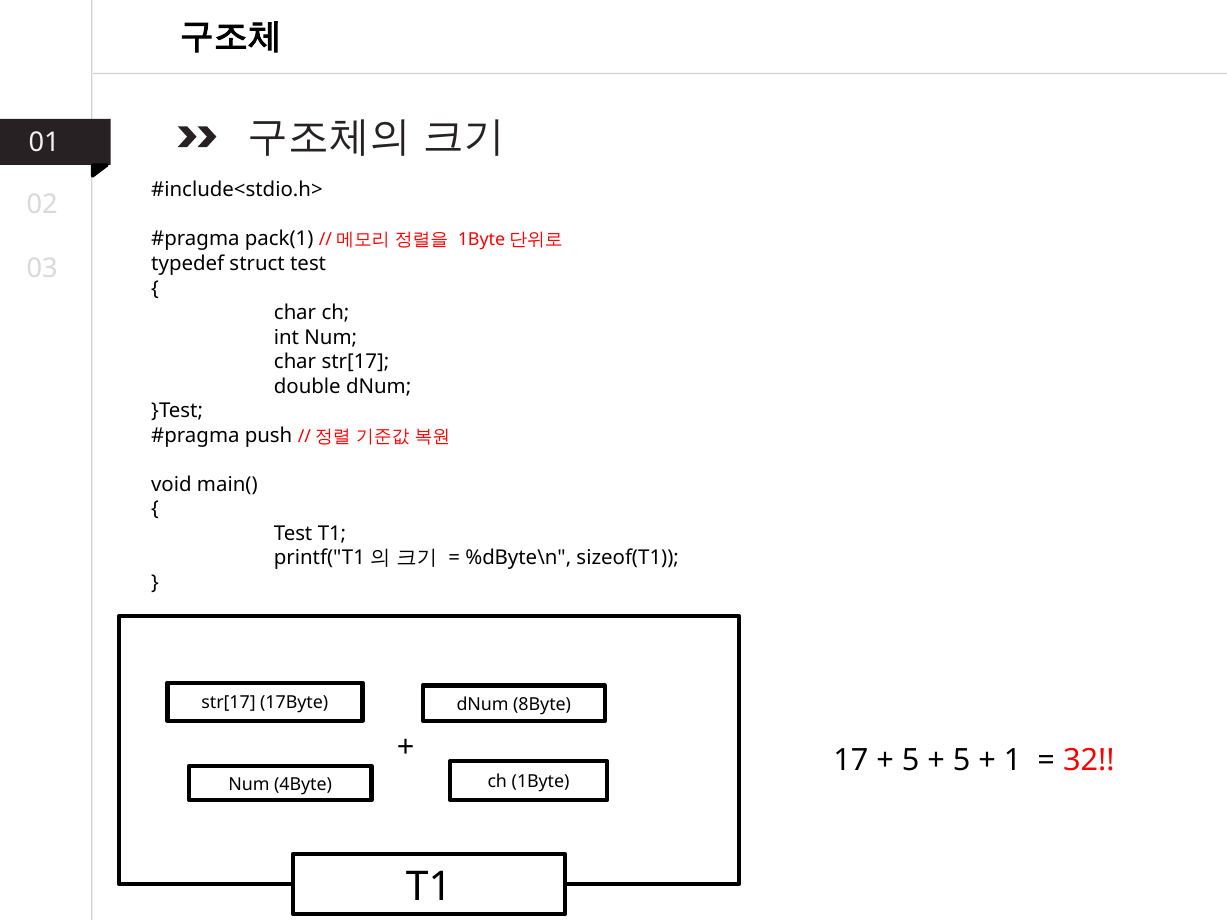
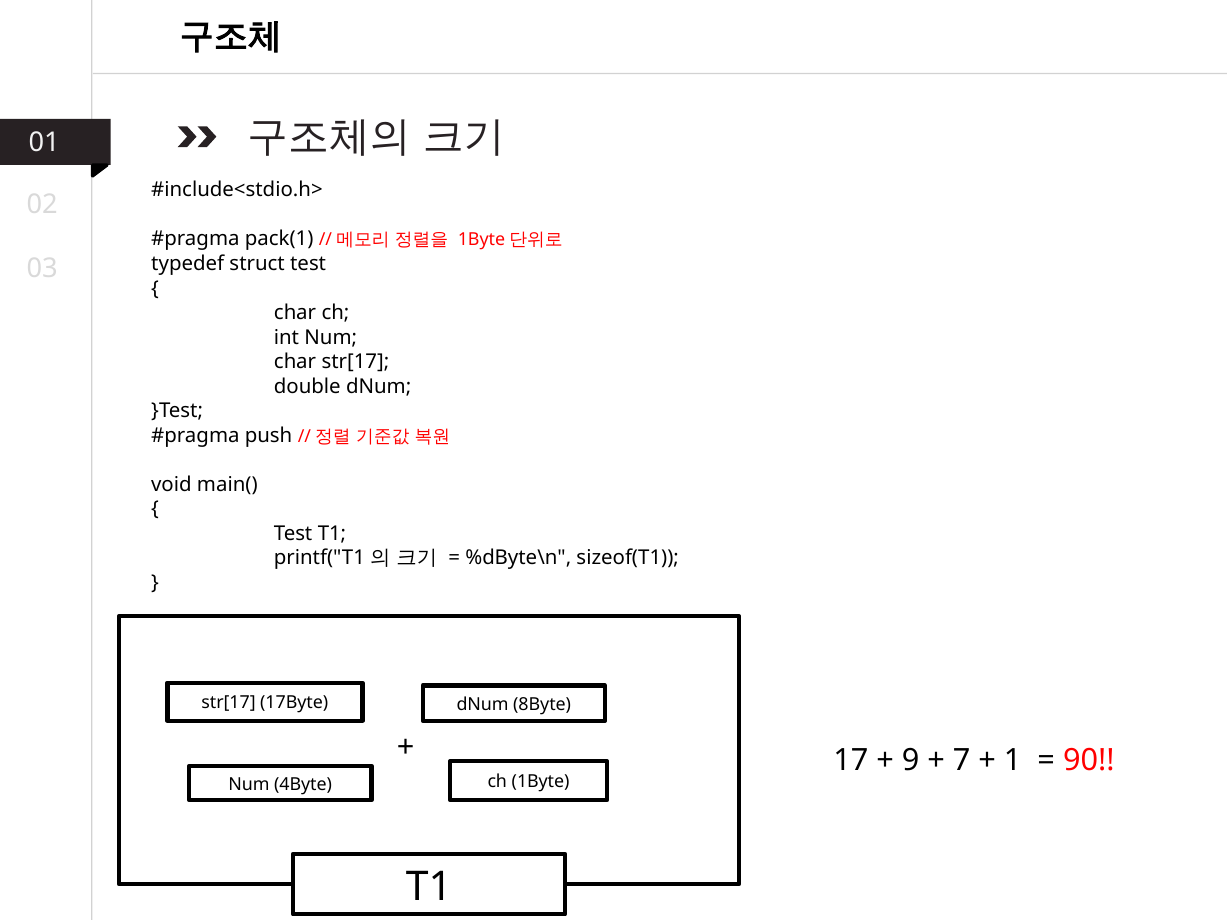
5: 5 -> 9 (911, 760)
5: 5 -> 7 (962, 760)
32: 32 -> 90 (1089, 760)
